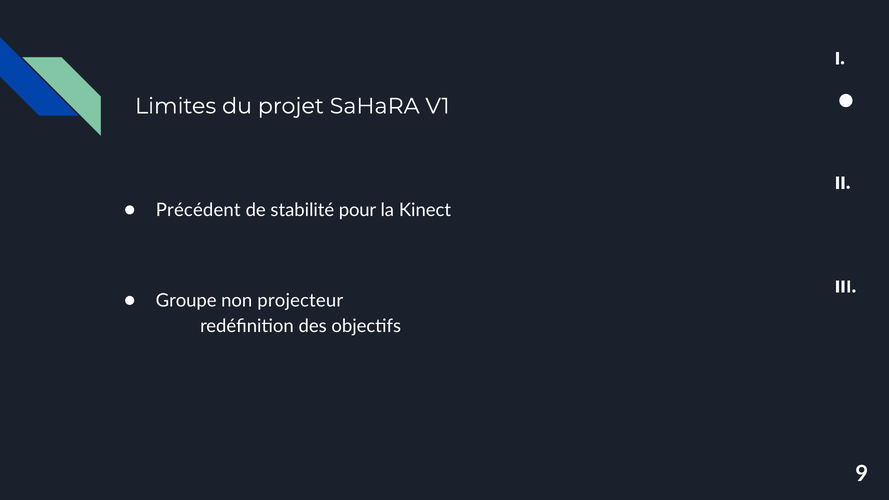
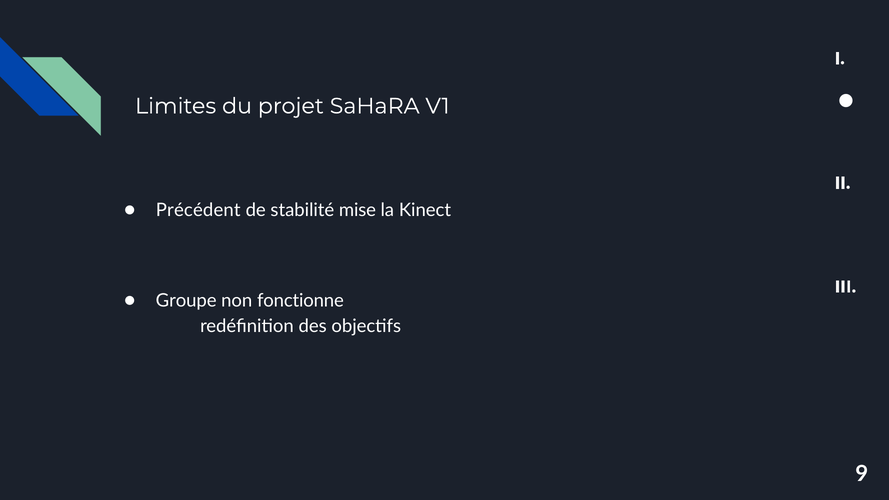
pour: pour -> mise (357, 210)
projecteur: projecteur -> fonctionne (300, 301)
